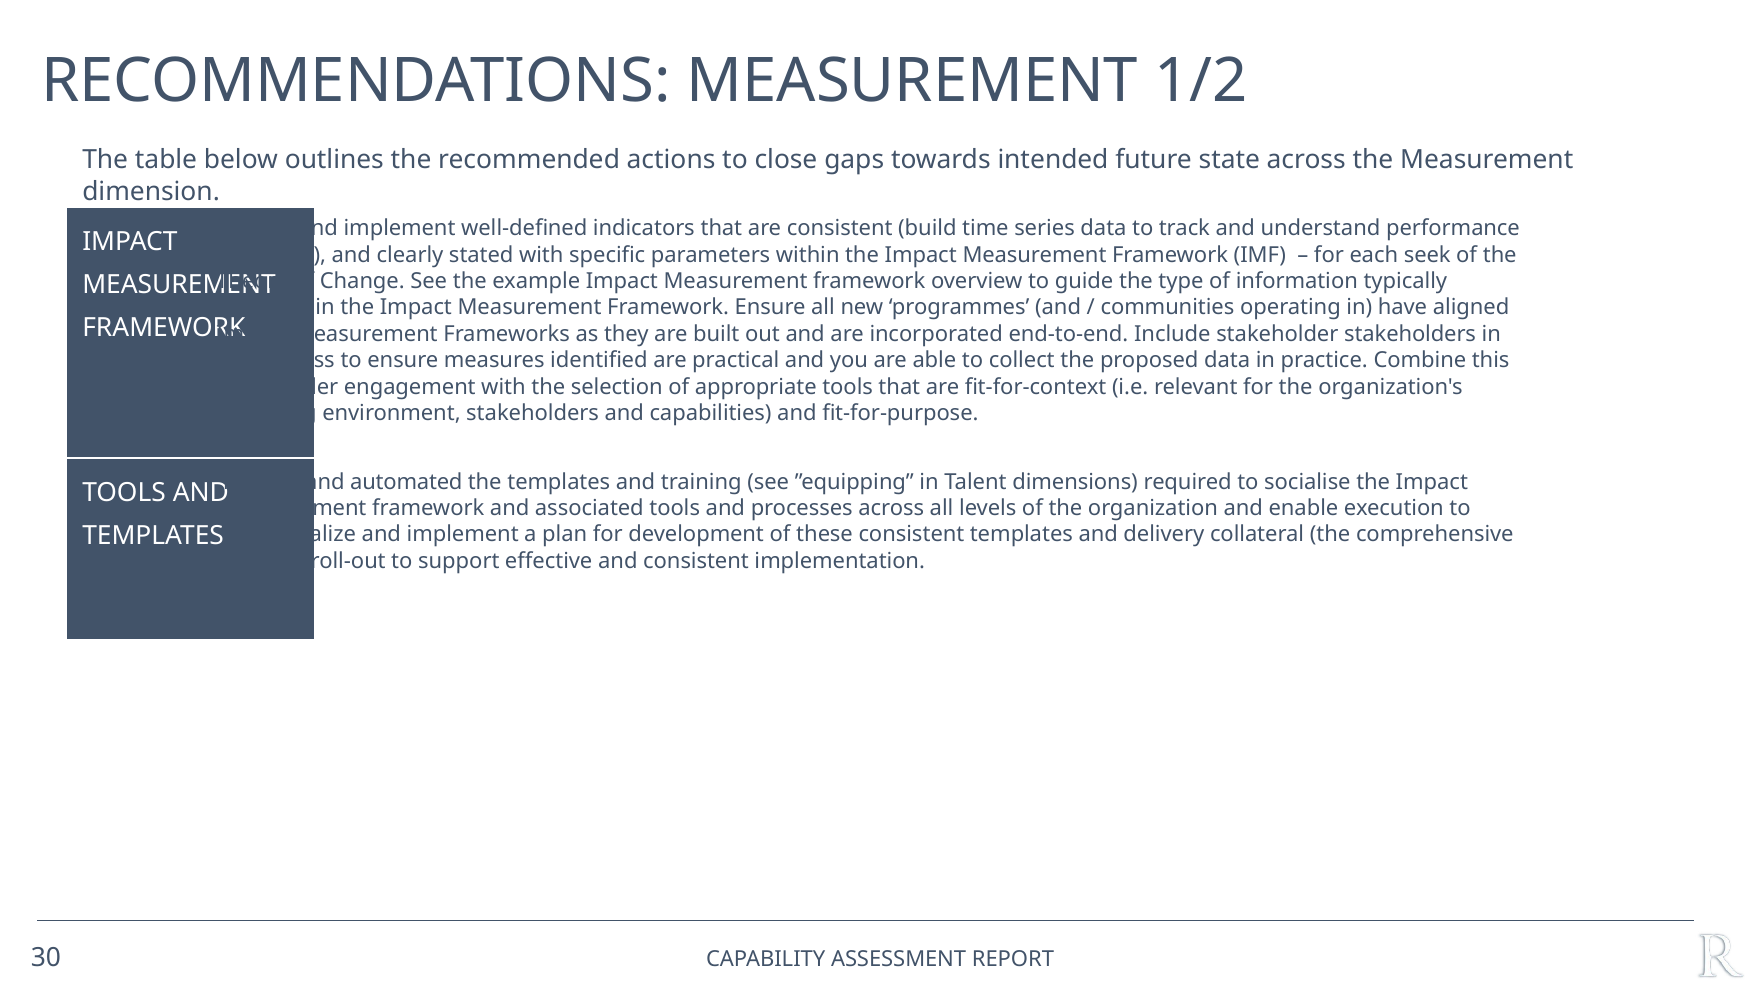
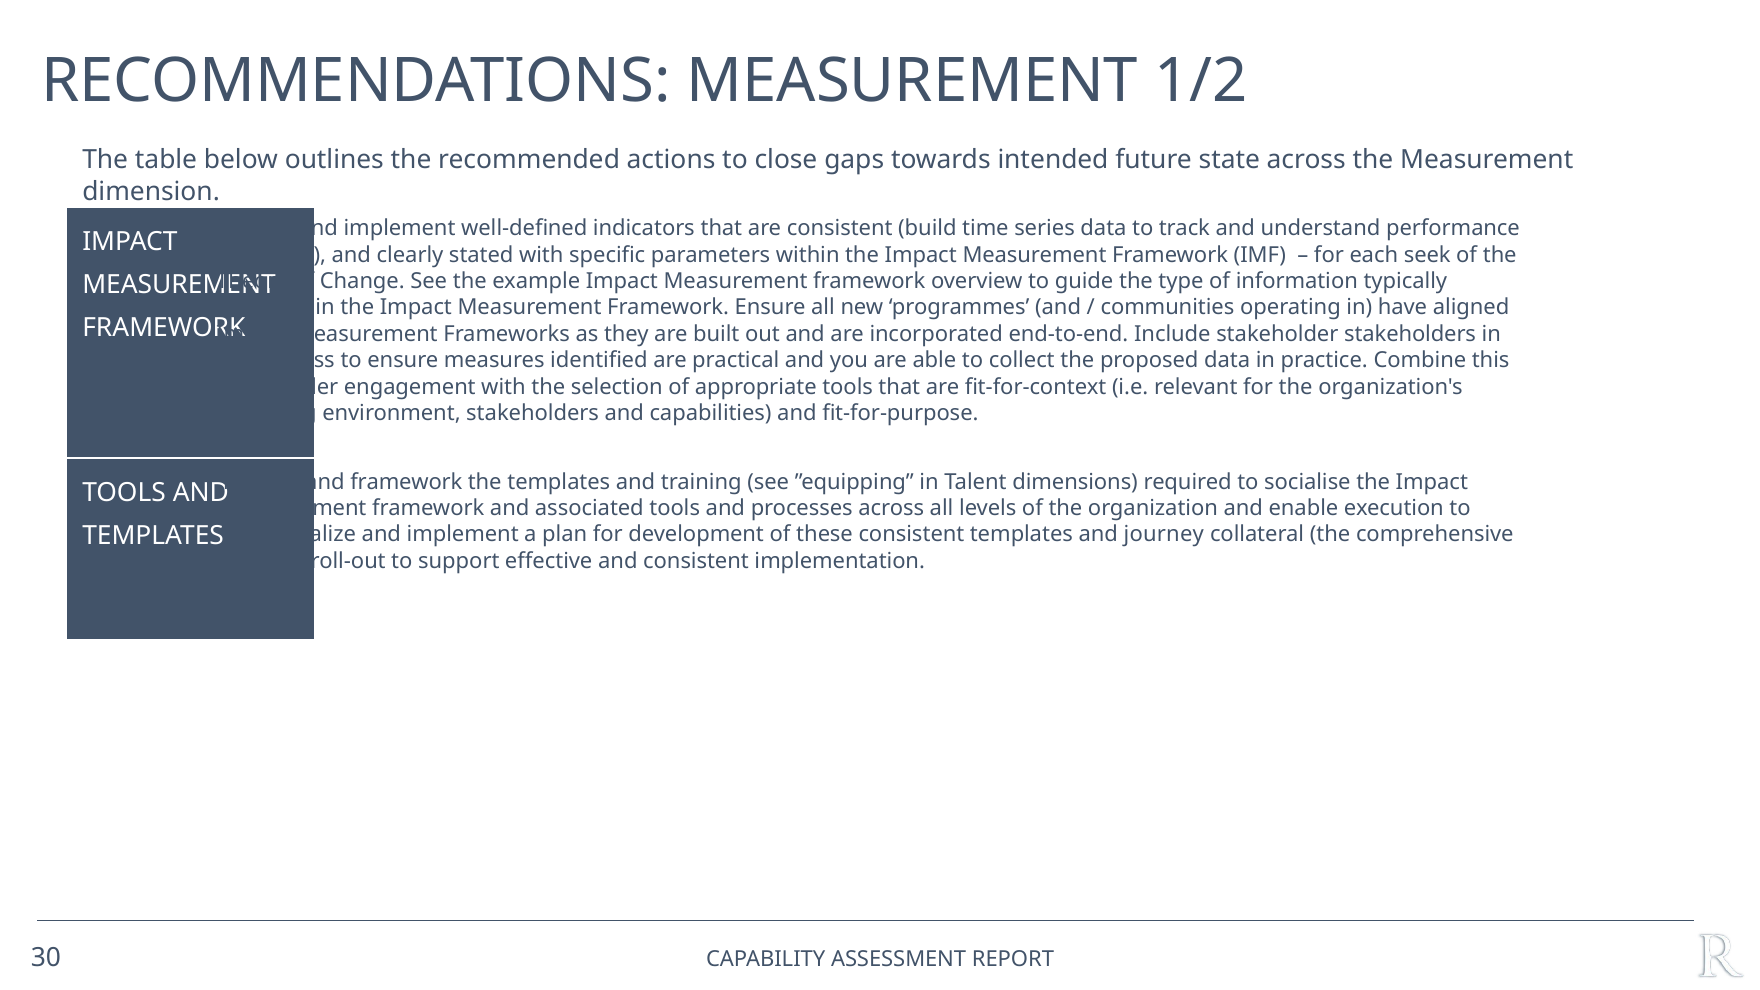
and automated: automated -> framework (406, 482)
delivery: delivery -> journey (1164, 535)
